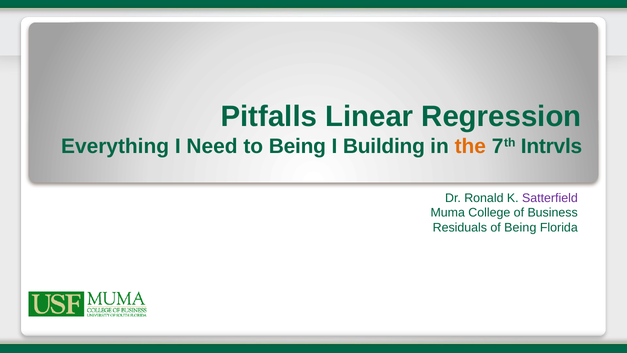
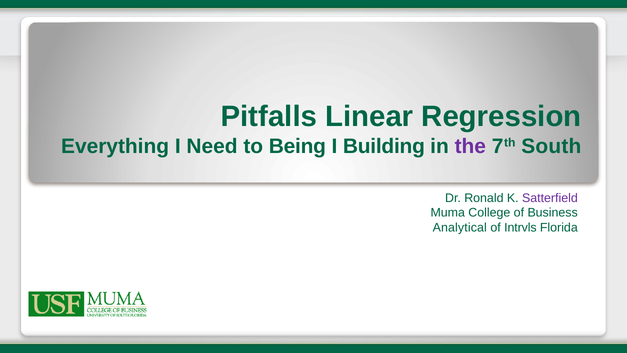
the colour: orange -> purple (470, 146)
Intrvls: Intrvls -> South (551, 146)
Residuals: Residuals -> Analytical (460, 228)
of Being: Being -> Intrvls (520, 228)
